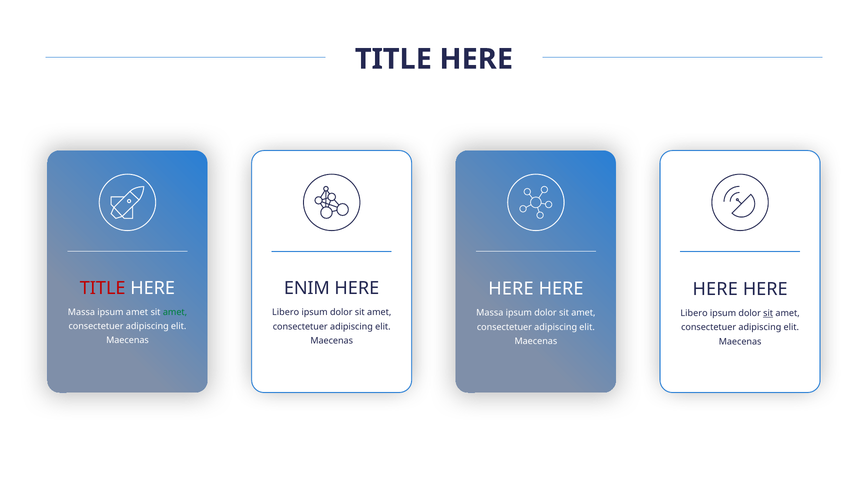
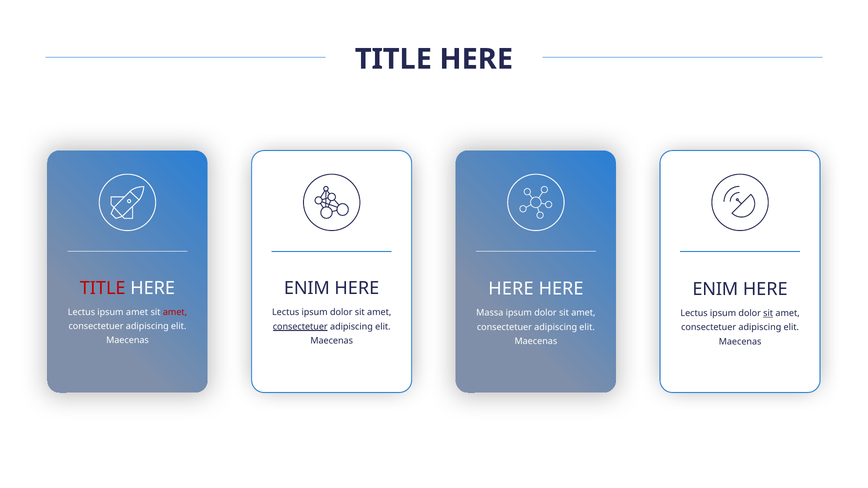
HERE: HERE -> ENIM (715, 290)
Massa: Massa -> Lectus (81, 312)
amet colour: green -> red (175, 312)
Libero: Libero -> Lectus (286, 313)
Libero: Libero -> Lectus (694, 314)
consectetuer underline: none -> present (300, 327)
